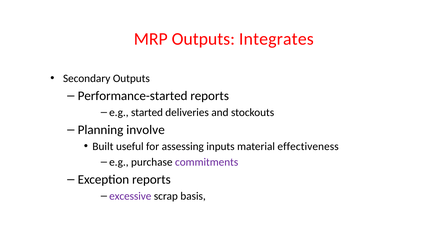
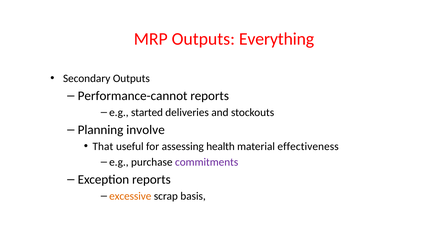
Integrates: Integrates -> Everything (277, 39)
Performance-started: Performance-started -> Performance-cannot (133, 96)
Built: Built -> That (103, 147)
inputs: inputs -> health (221, 147)
excessive colour: purple -> orange (130, 196)
